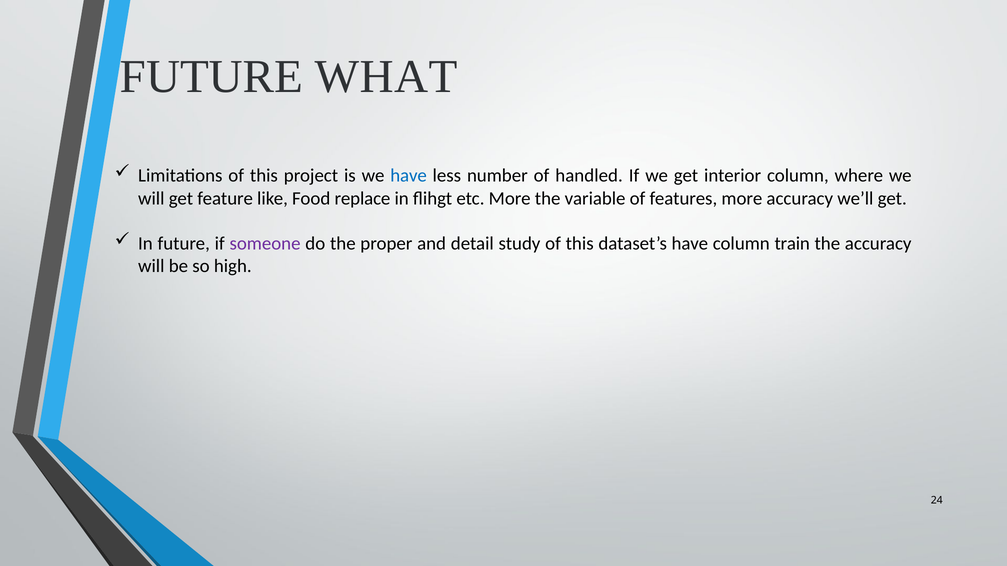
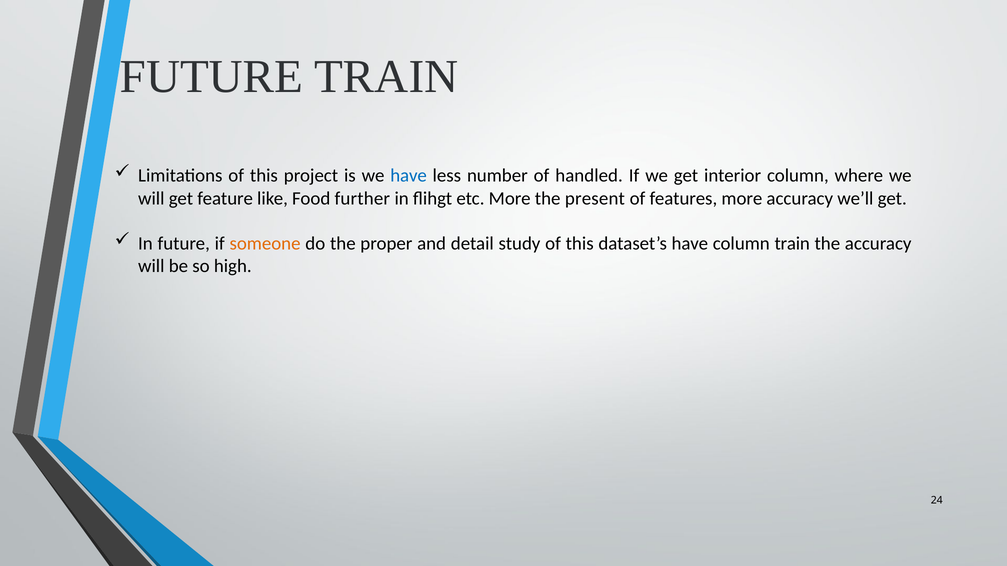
FUTURE WHAT: WHAT -> TRAIN (386, 77)
replace: replace -> further (362, 198)
variable: variable -> present (595, 198)
someone colour: purple -> orange (265, 244)
